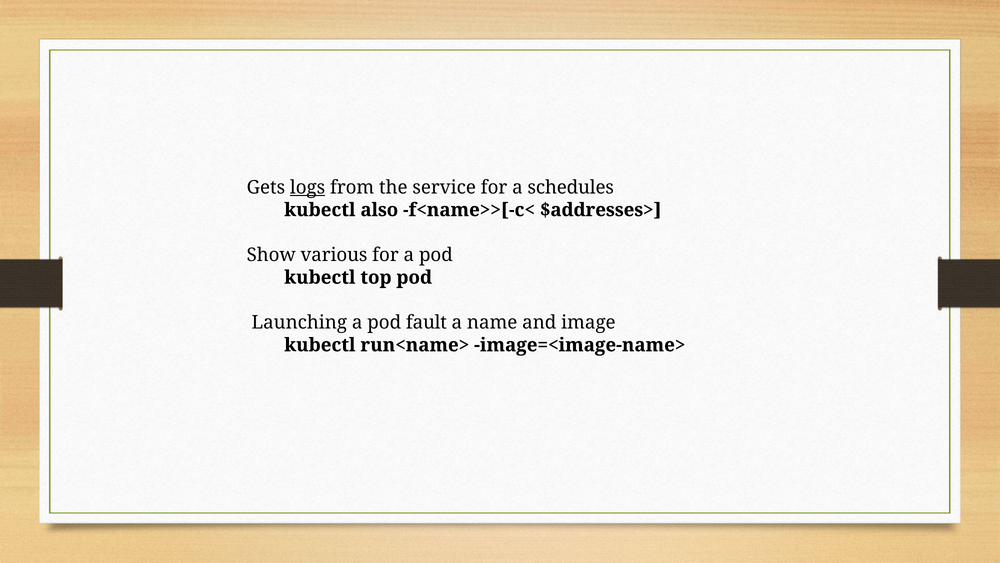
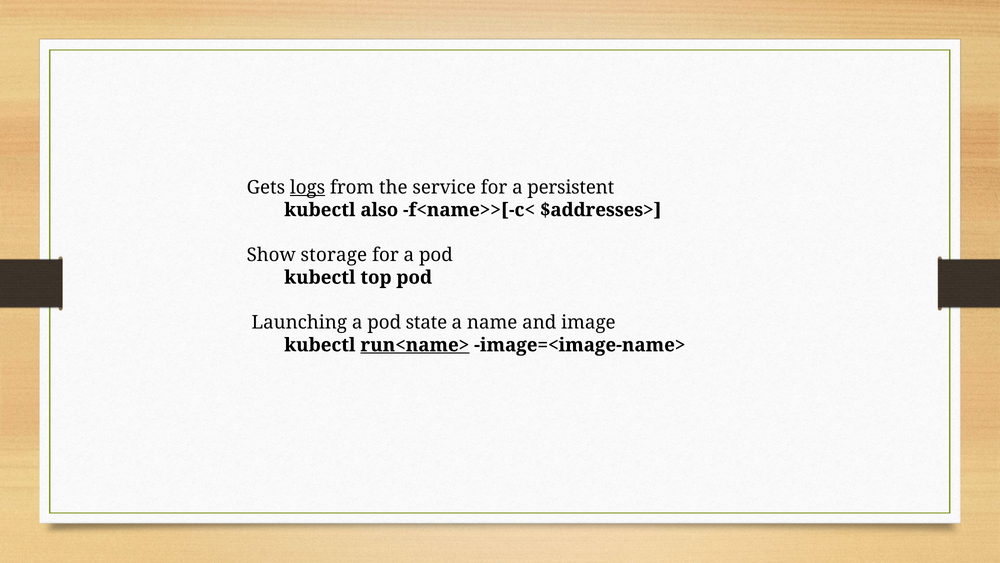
schedules: schedules -> persistent (571, 187)
various: various -> storage (334, 255)
fault: fault -> state (426, 322)
run<name> underline: none -> present (415, 345)
